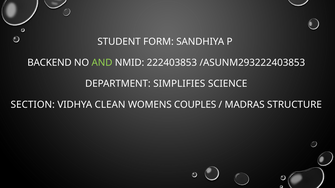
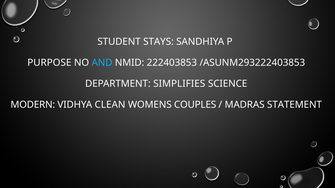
FORM: FORM -> STAYS (158, 42)
BACKEND: BACKEND -> PURPOSE (49, 63)
AND colour: light green -> light blue (102, 63)
SECTION: SECTION -> MODERN (33, 105)
STRUCTURE: STRUCTURE -> STATEMENT (294, 105)
